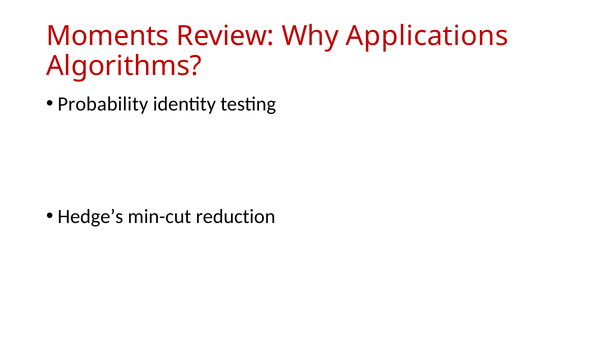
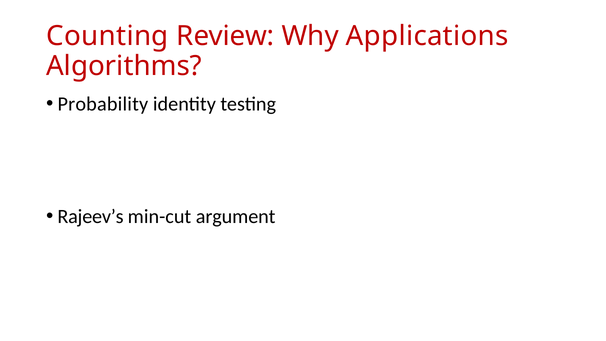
Moments: Moments -> Counting (108, 36)
Hedge’s: Hedge’s -> Rajeev’s (90, 216)
reduction: reduction -> argument (236, 216)
